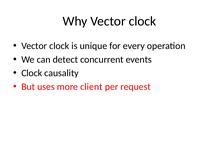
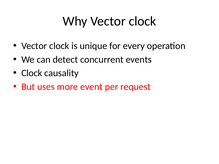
client: client -> event (91, 87)
